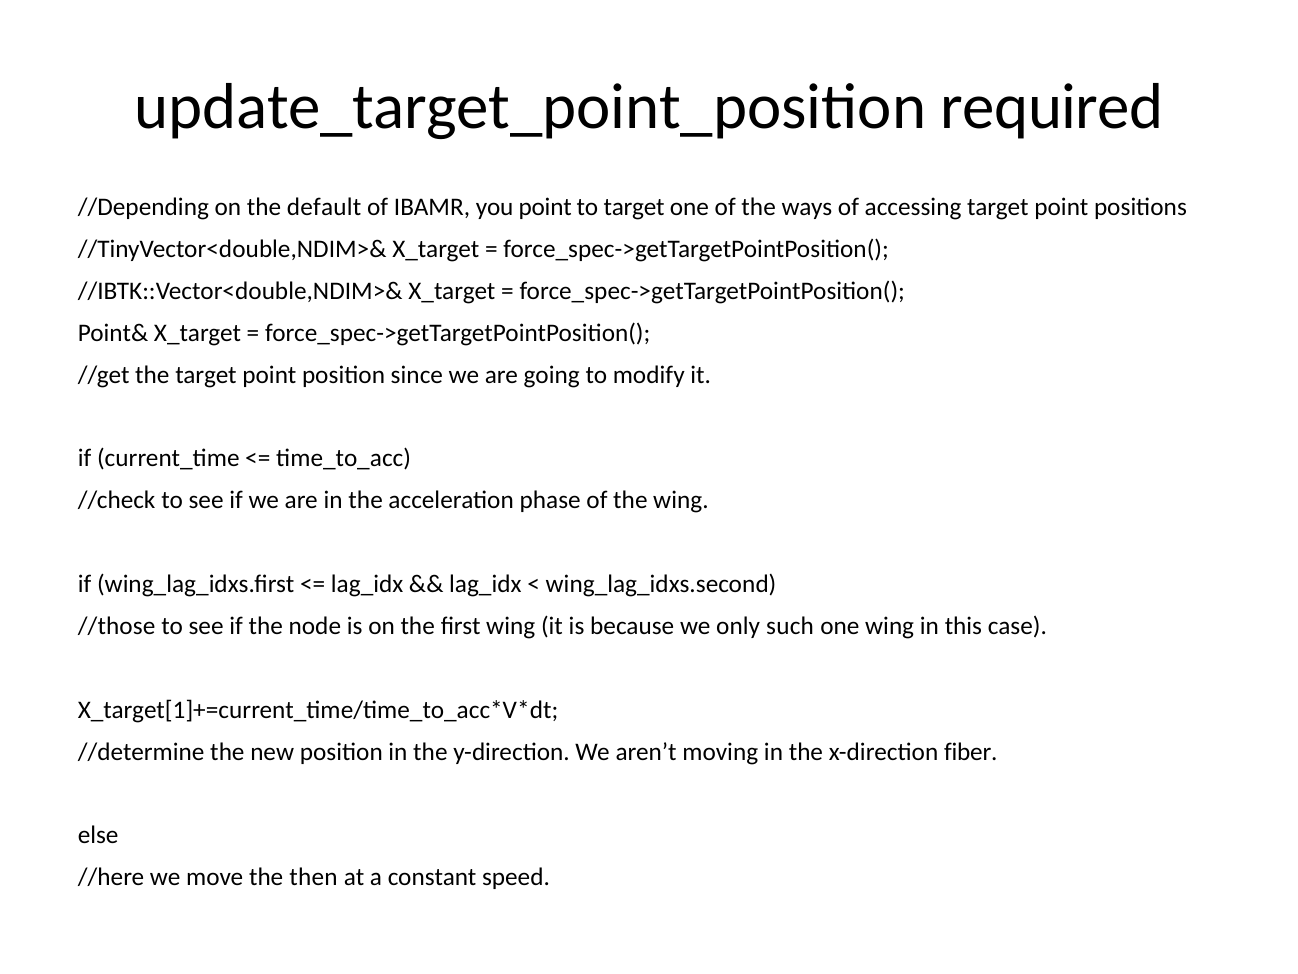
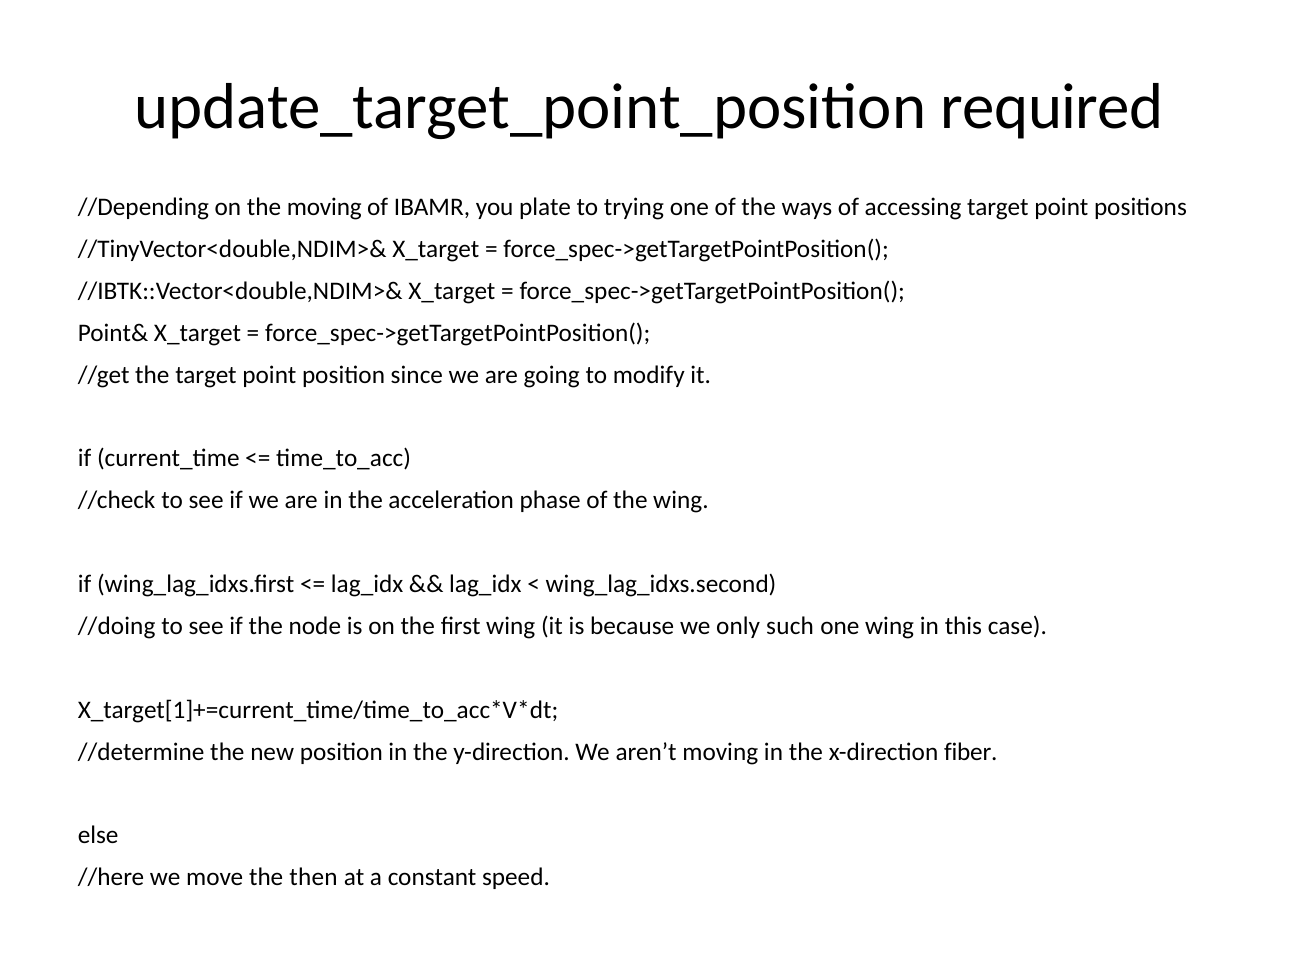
the default: default -> moving (324, 207)
you point: point -> plate (545, 207)
to target: target -> trying (634, 207)
//those: //those -> //doing (117, 626)
